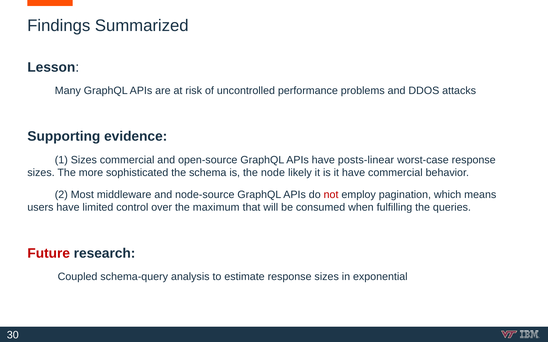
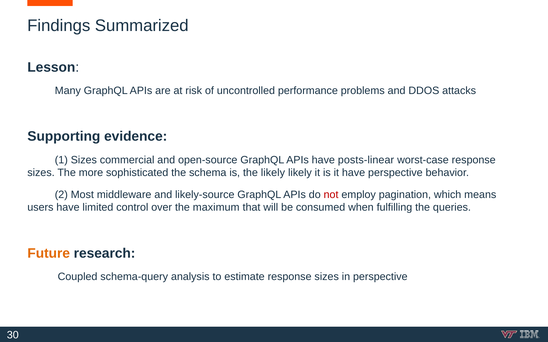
the node: node -> likely (273, 173)
have commercial: commercial -> perspective (395, 173)
node-source: node-source -> likely-source (205, 195)
Future colour: red -> orange (49, 254)
in exponential: exponential -> perspective (380, 277)
